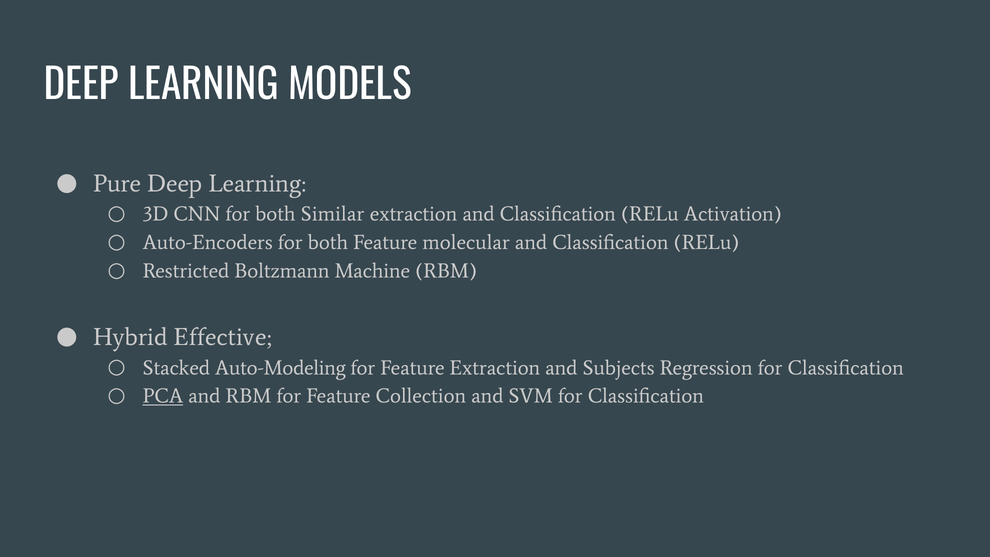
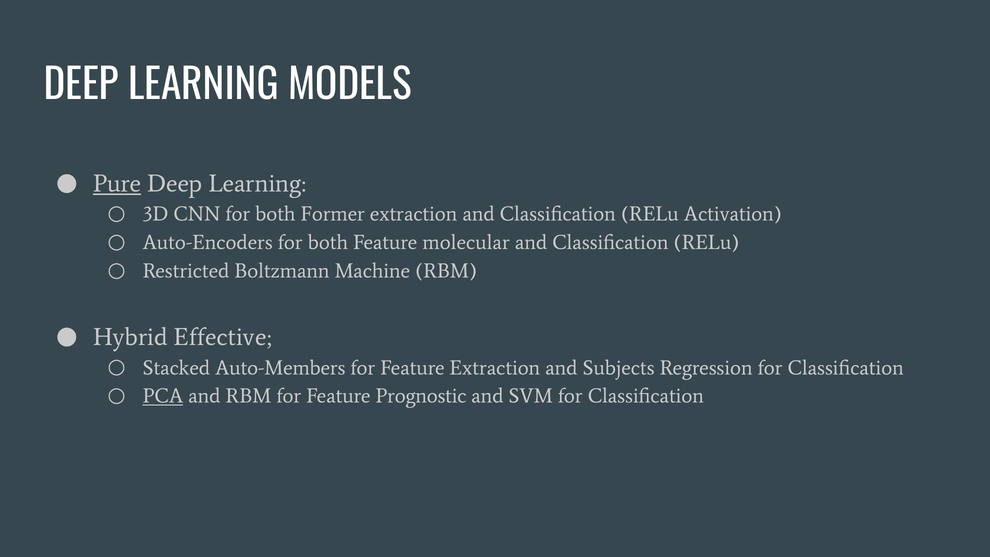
Pure underline: none -> present (117, 183)
Similar: Similar -> Former (333, 214)
Auto-Modeling: Auto-Modeling -> Auto-Members (280, 368)
Collection: Collection -> Prognostic (421, 396)
